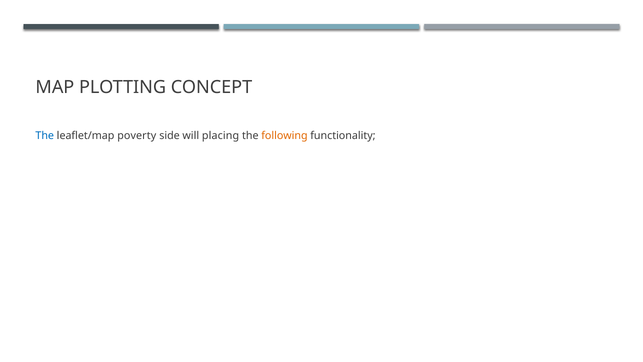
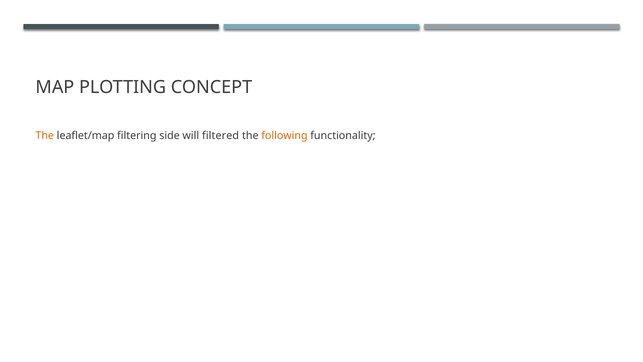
The colour: blue -> orange (45, 136)
poverty: poverty -> filtering (137, 136)
placing: placing -> filtered (221, 136)
